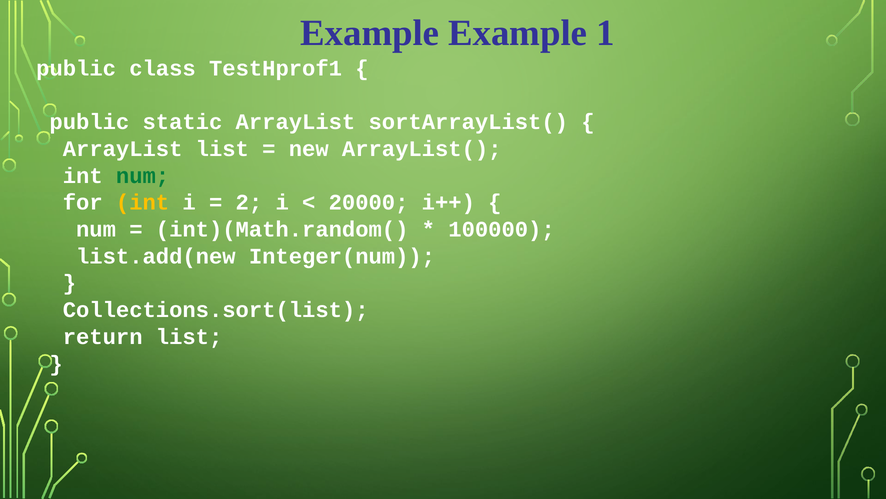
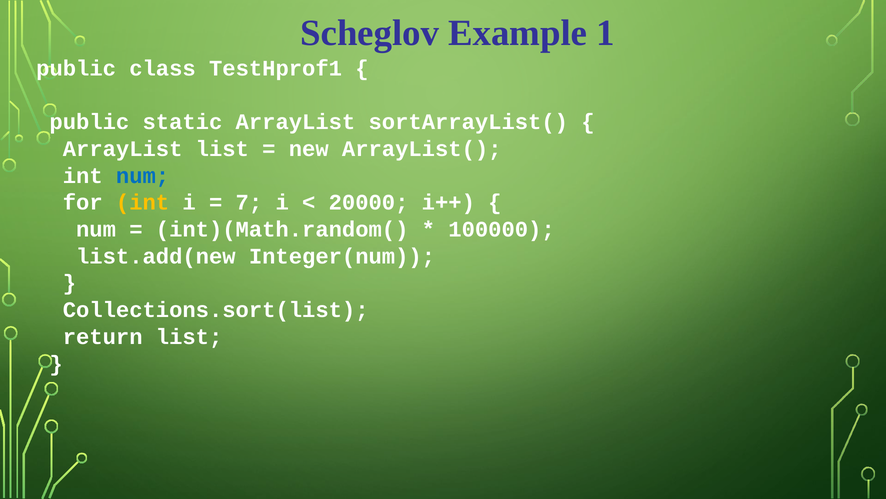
Example: Example -> Scheglov (370, 33)
num colour: green -> blue (143, 176)
2: 2 -> 7 (249, 202)
